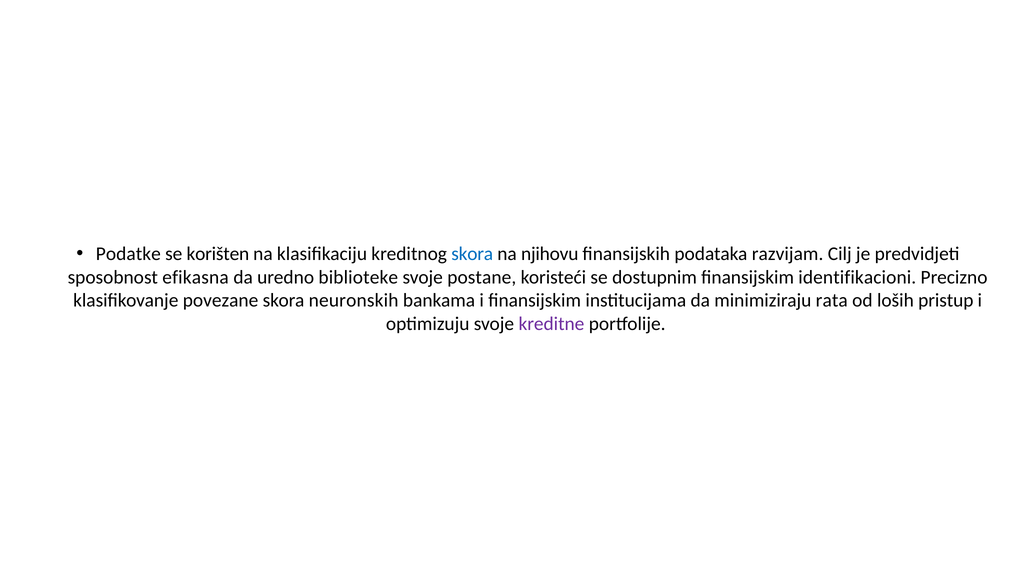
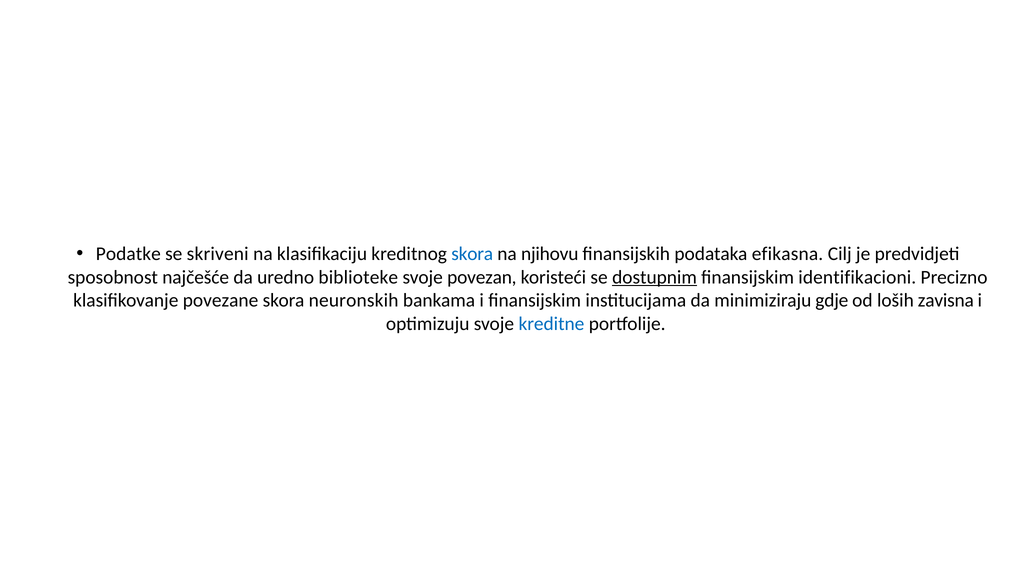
korišten: korišten -> skriveni (218, 254)
razvijam: razvijam -> efikasna (788, 254)
efikasna: efikasna -> najčešće (196, 277)
postane: postane -> povezan (482, 277)
dostupnim underline: none -> present (655, 277)
rata: rata -> gdje (832, 300)
pristup: pristup -> zavisna (946, 300)
kreditne colour: purple -> blue (551, 323)
